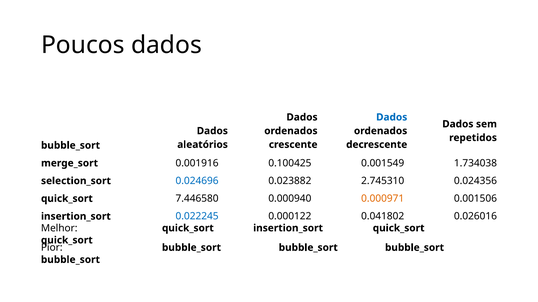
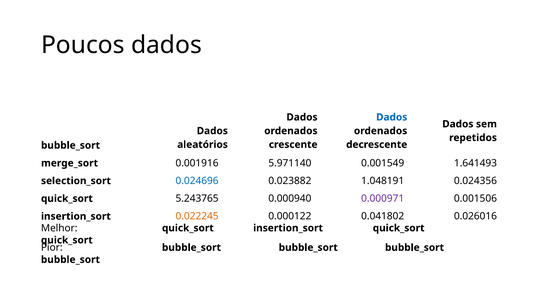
0.100425: 0.100425 -> 5.971140 (290, 163)
1.734038: 1.734038 -> 1.641493 (475, 163)
2.745310: 2.745310 -> 1.048191 (383, 181)
7.446580: 7.446580 -> 5.243765 (197, 199)
0.000971 colour: orange -> purple (383, 199)
0.022245 colour: blue -> orange (197, 217)
